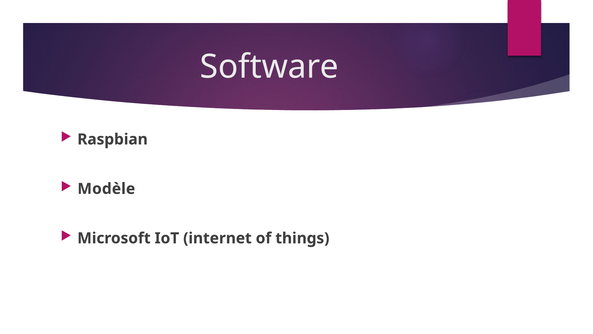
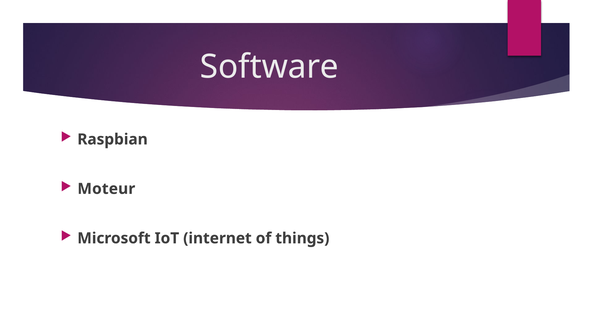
Modèle: Modèle -> Moteur (106, 189)
